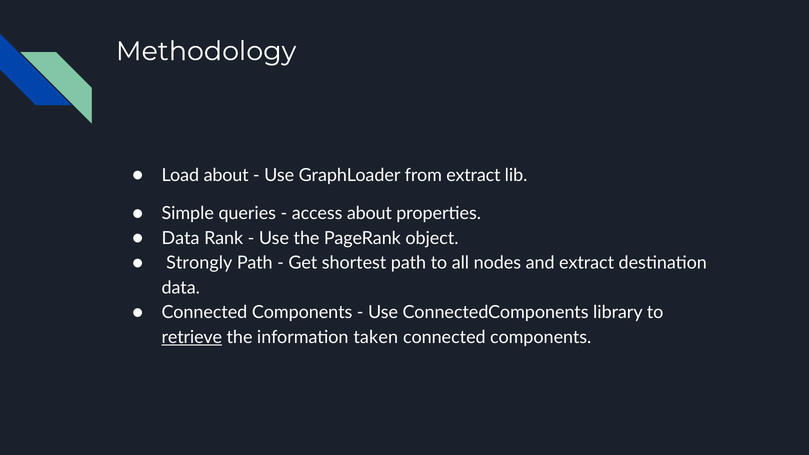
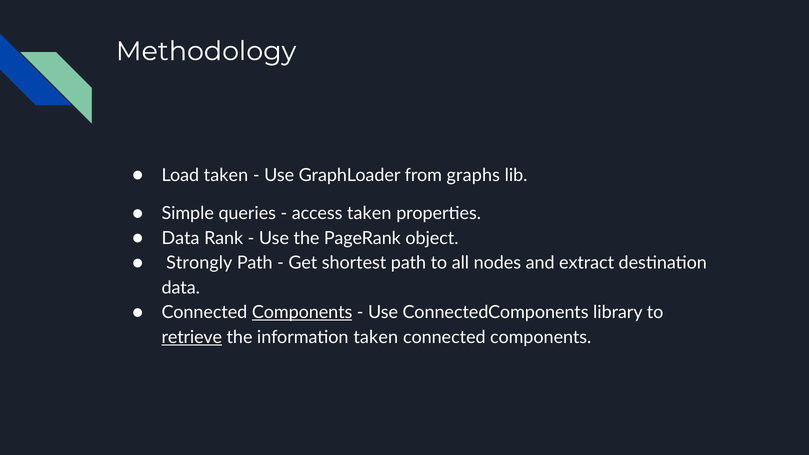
Load about: about -> taken (226, 175)
from extract: extract -> graphs (473, 175)
access about: about -> taken (369, 214)
Components underline: none -> present (302, 313)
